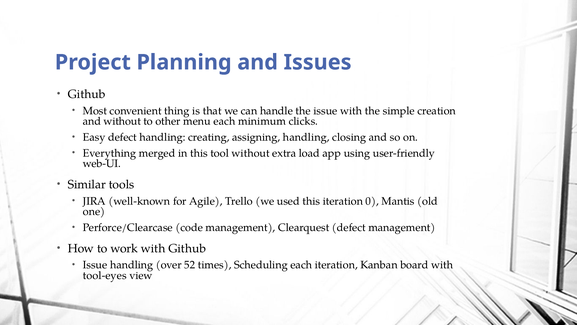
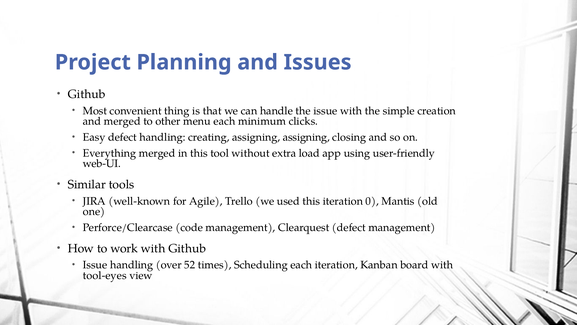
and without: without -> merged (122, 121)
assigning handling: handling -> assigning (306, 137)
